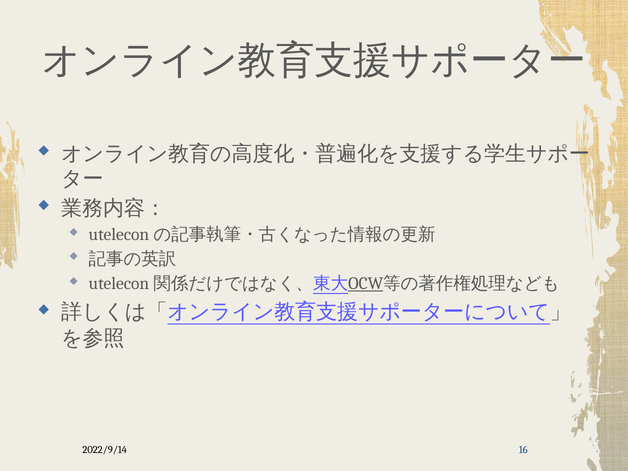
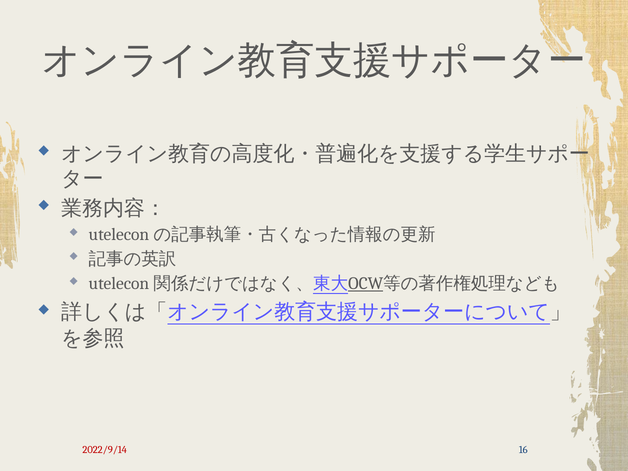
2022/9/14 colour: black -> red (105, 450)
